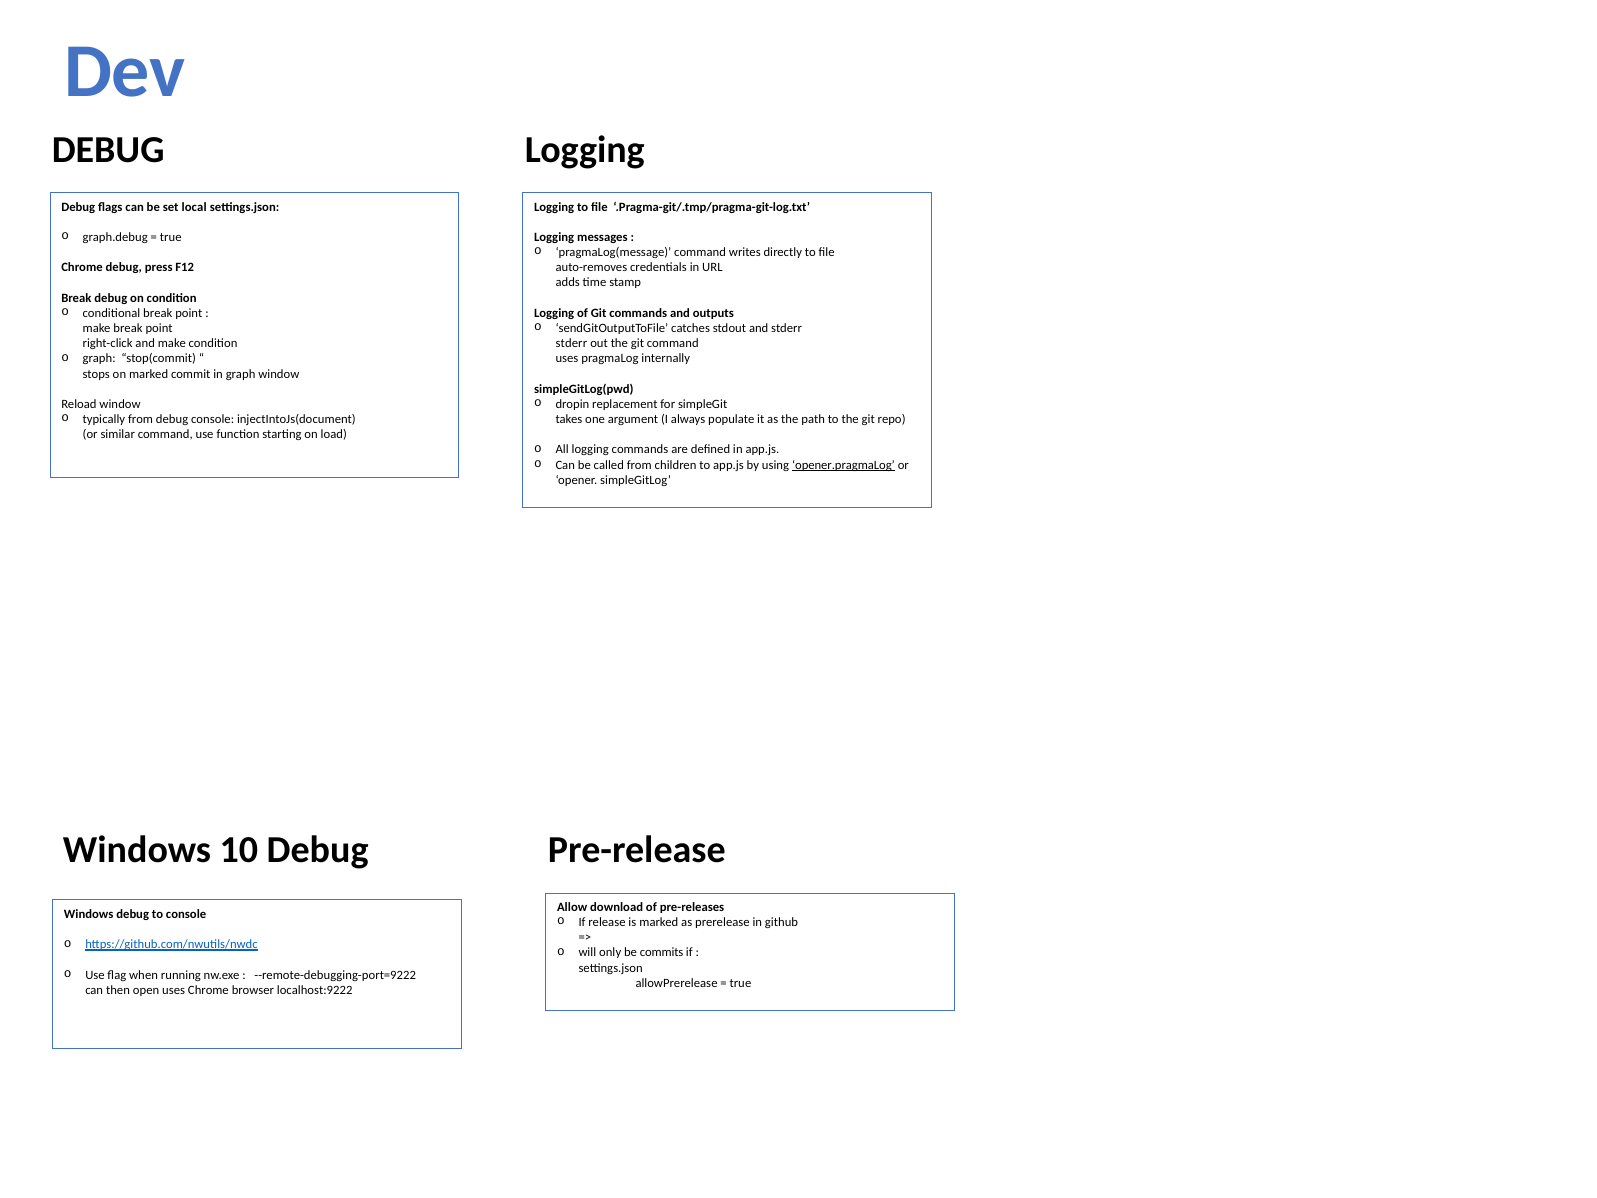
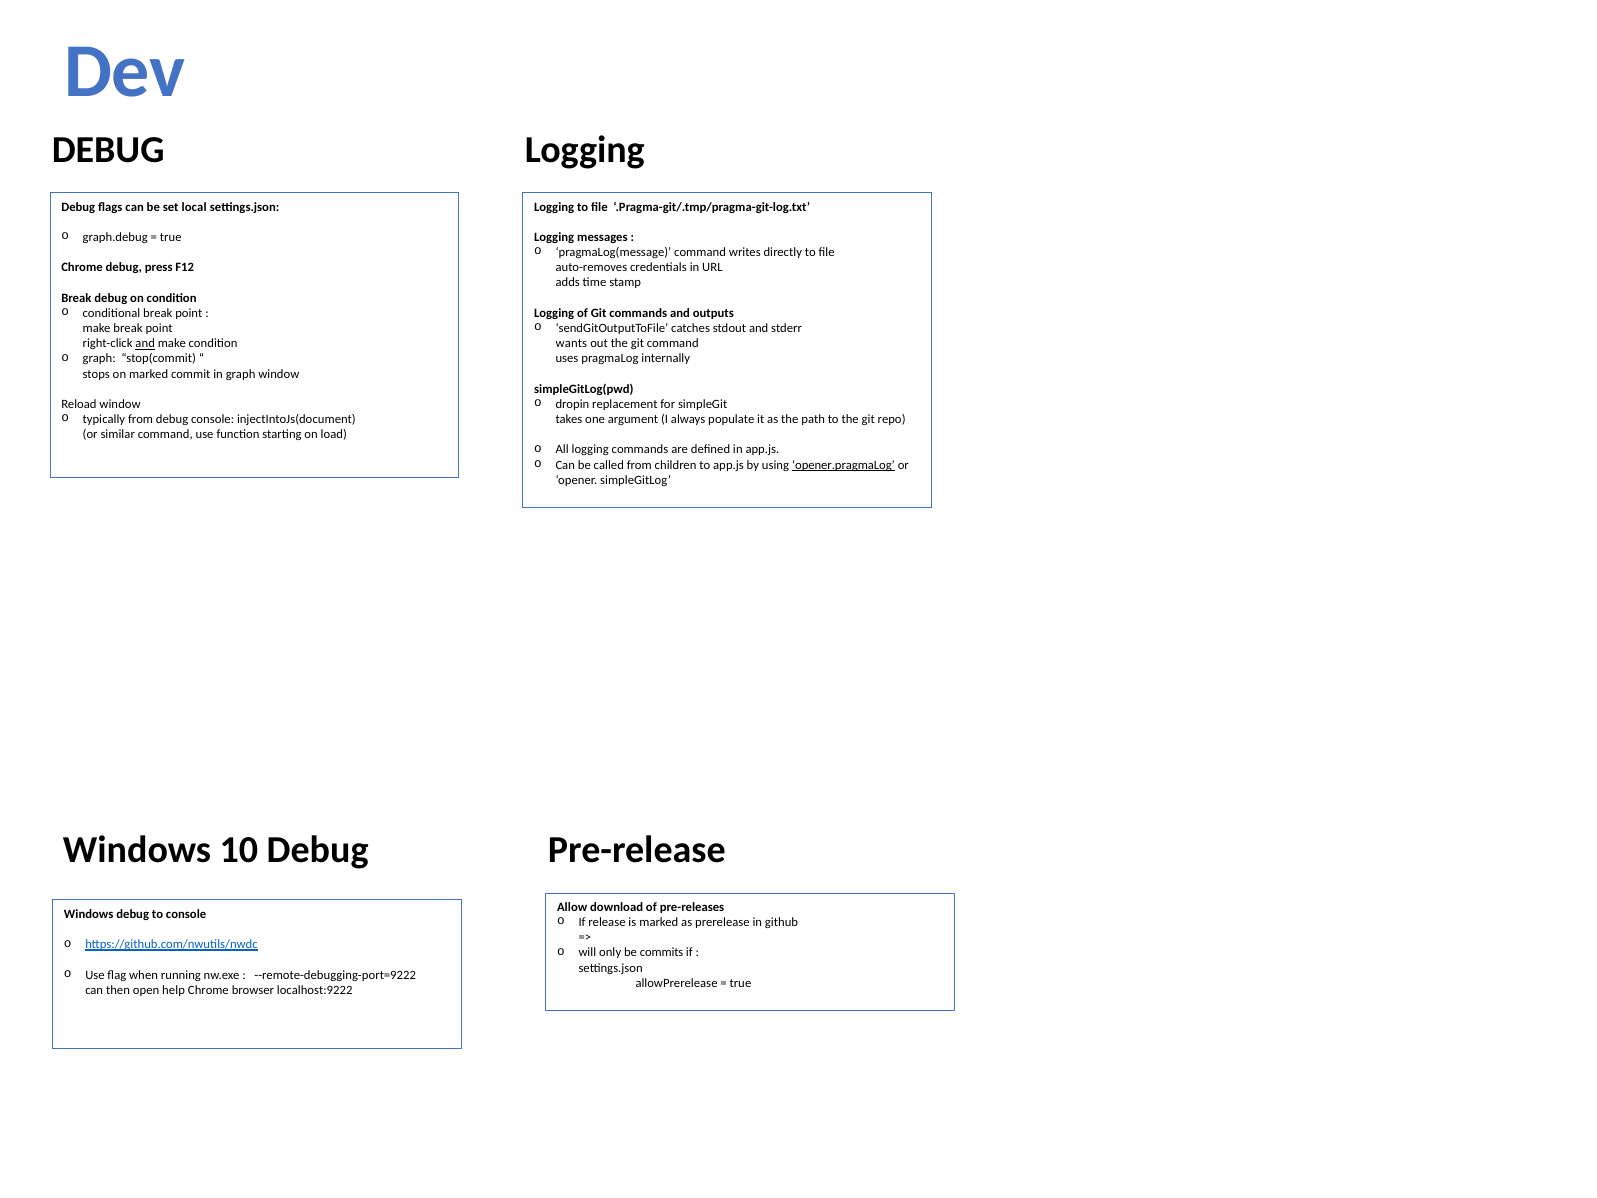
and underline: none -> present (145, 343)
stderr: stderr -> wants (571, 343)
open uses: uses -> help (174, 990)
